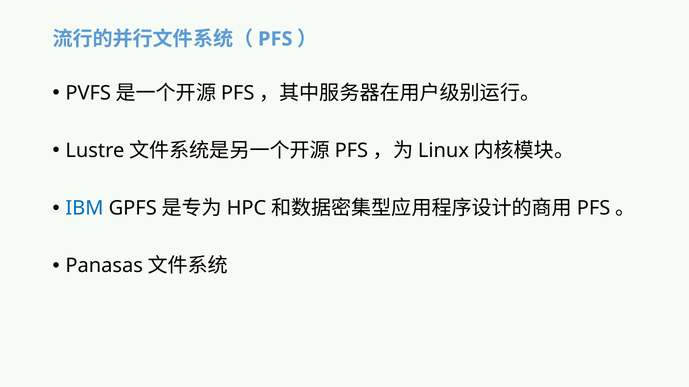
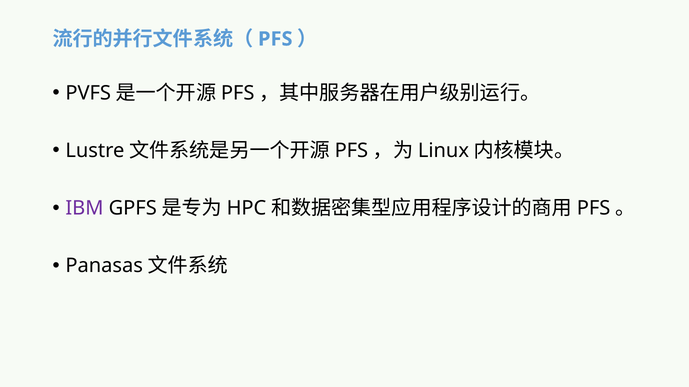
IBM colour: blue -> purple (84, 209)
